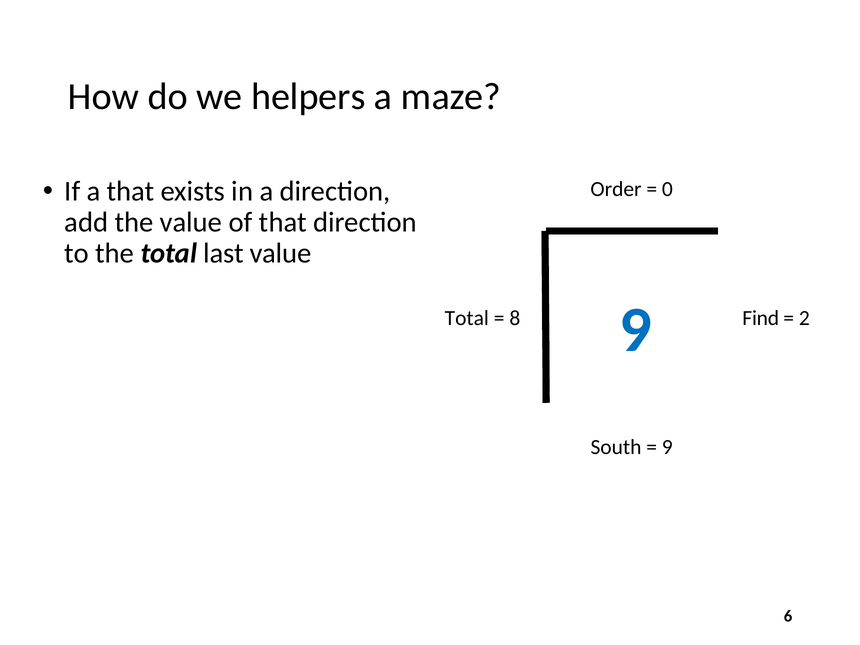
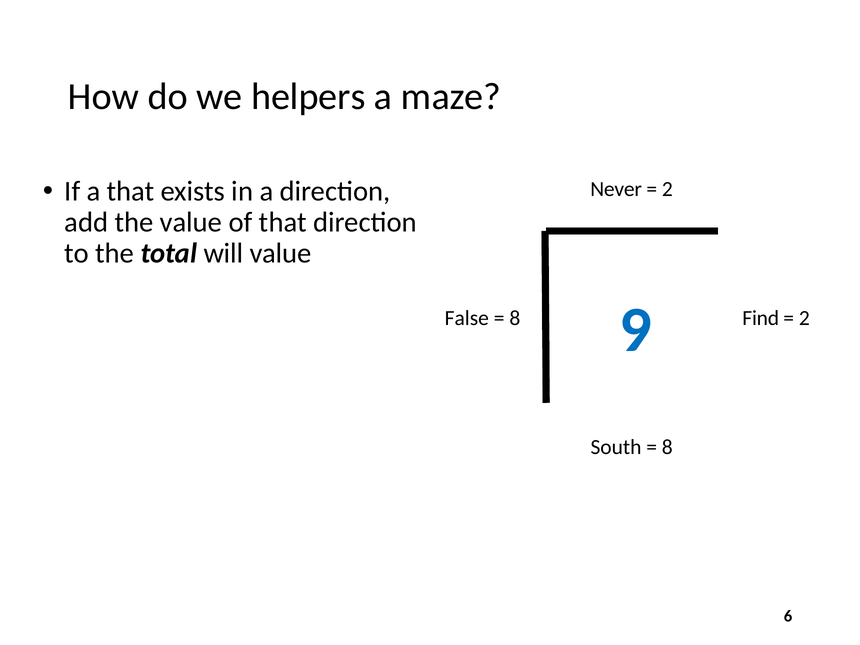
Order: Order -> Never (616, 189)
0: 0 -> 2 (667, 189)
last: last -> will (223, 253)
Total: Total -> False (467, 318)
9: 9 -> 8 (667, 447)
